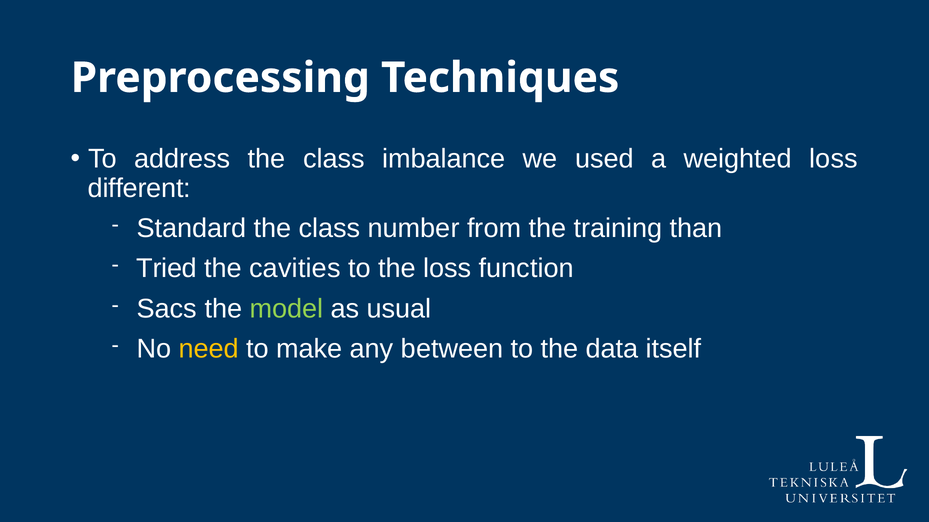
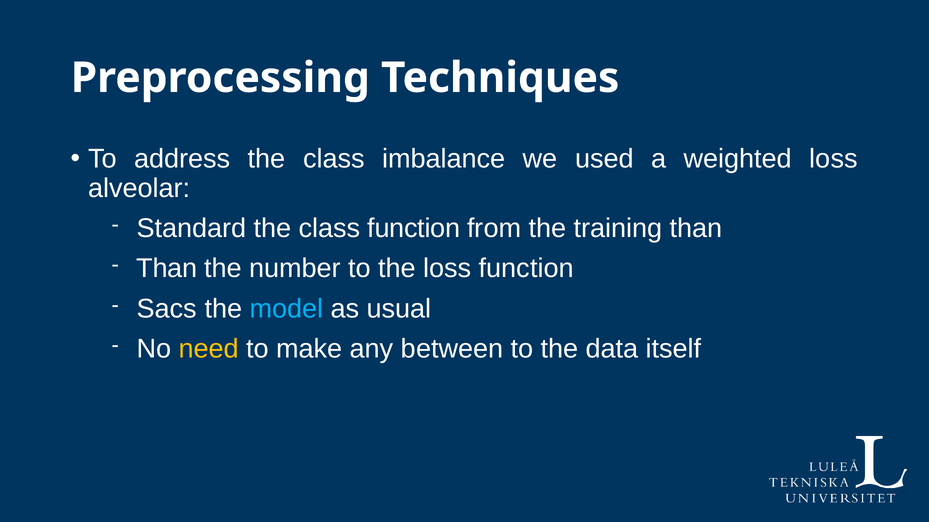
different: different -> alveolar (139, 188)
class number: number -> function (414, 229)
Tried: Tried -> Than (167, 269)
cavities: cavities -> number (295, 269)
model colour: light green -> light blue (287, 309)
